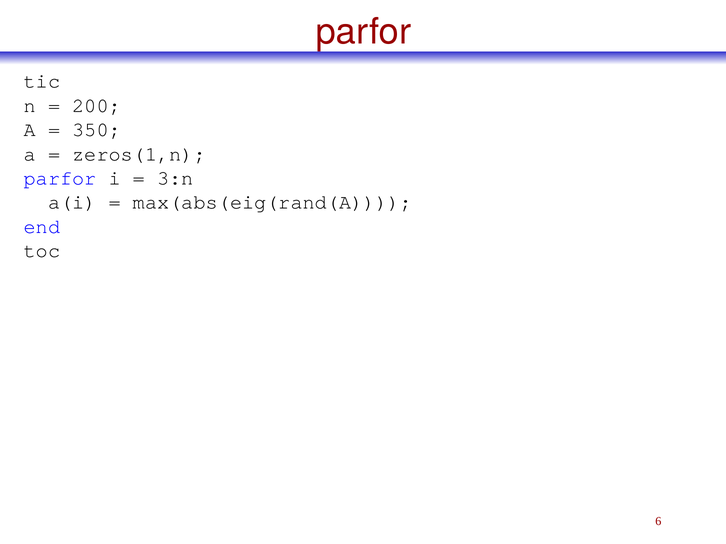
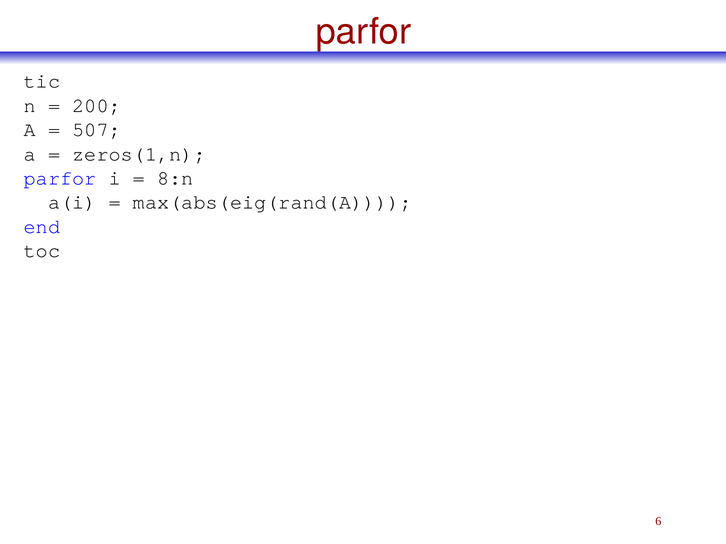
350: 350 -> 507 (97, 130)
3:n: 3:n -> 8:n (175, 178)
